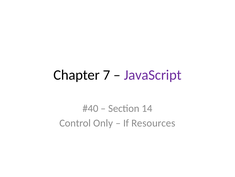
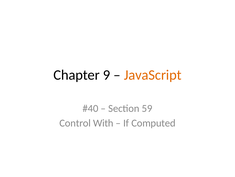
7: 7 -> 9 (107, 75)
JavaScript colour: purple -> orange (153, 75)
14: 14 -> 59 (147, 108)
Only: Only -> With (103, 123)
Resources: Resources -> Computed (153, 123)
